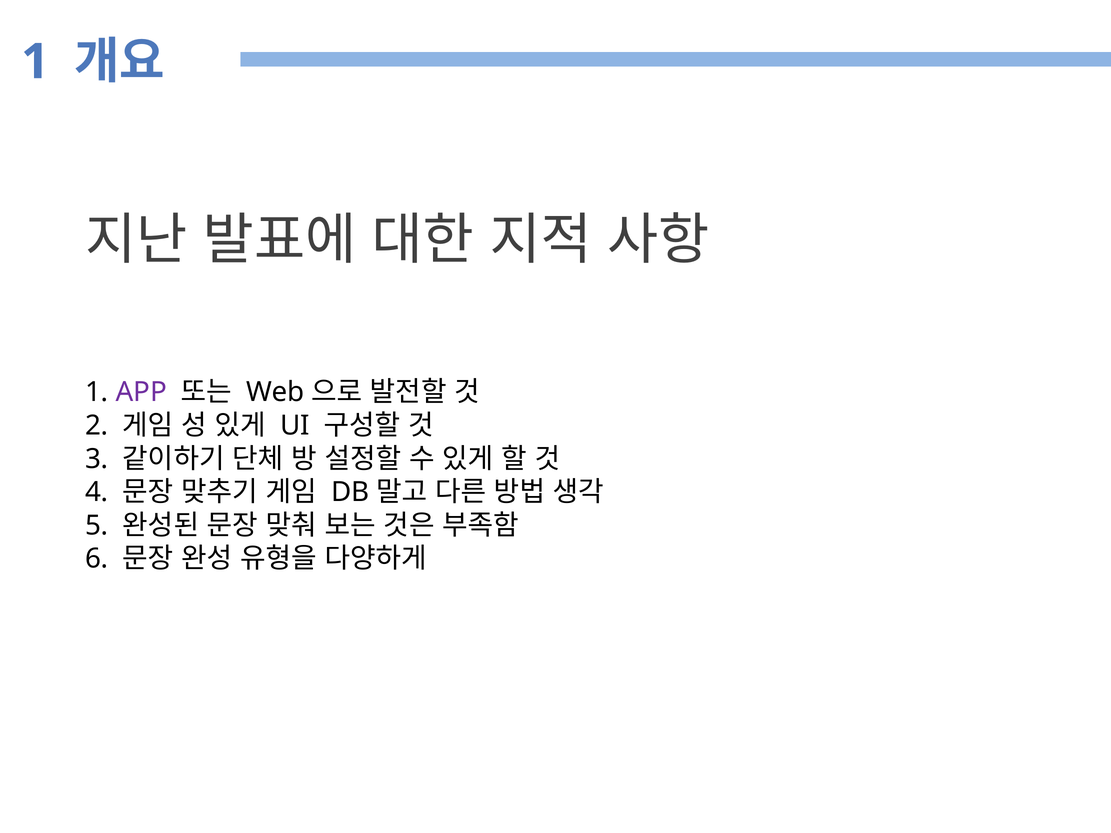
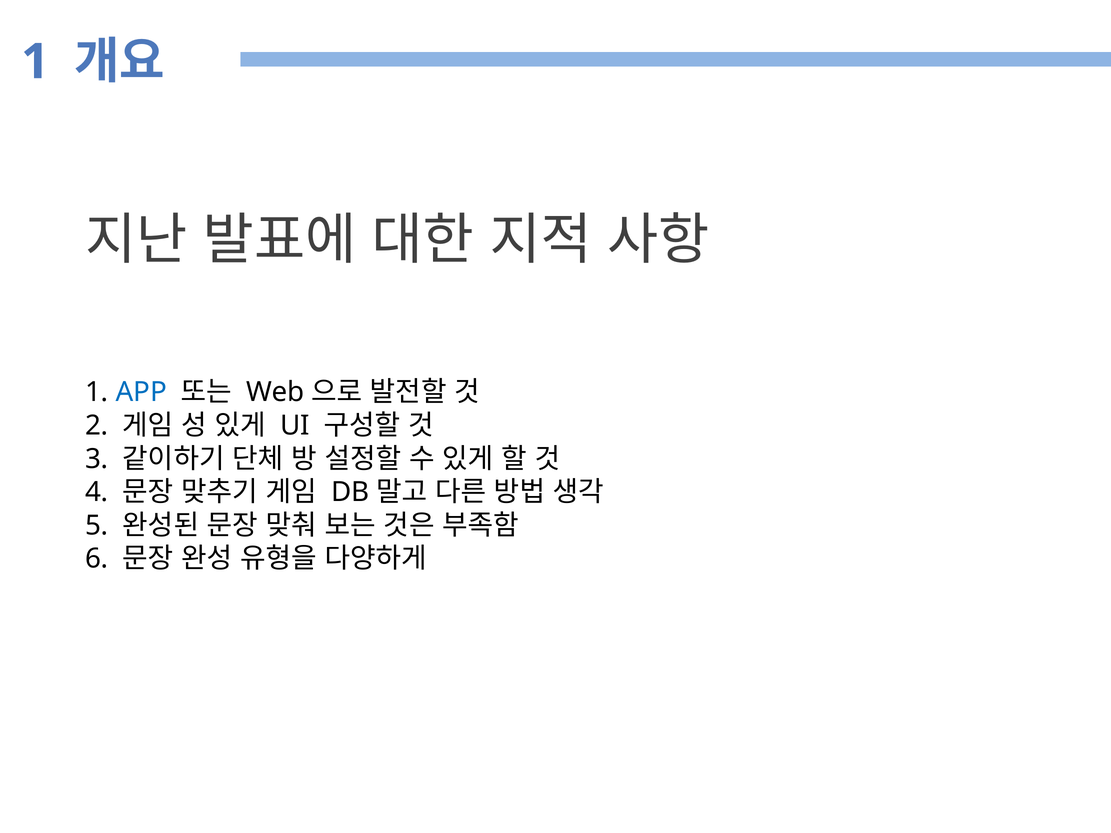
APP colour: purple -> blue (141, 392)
